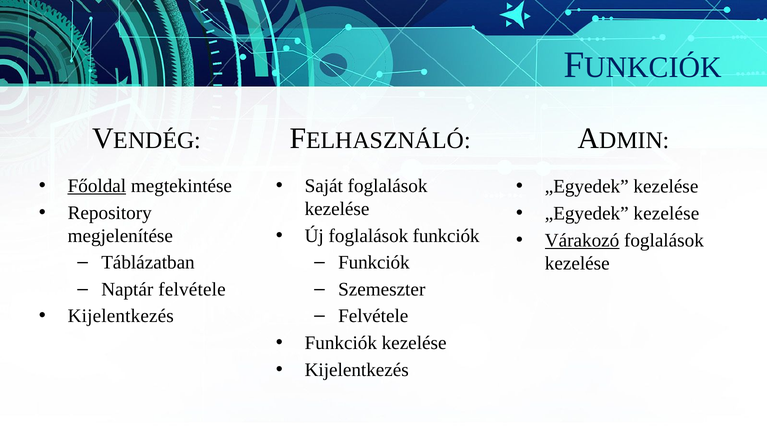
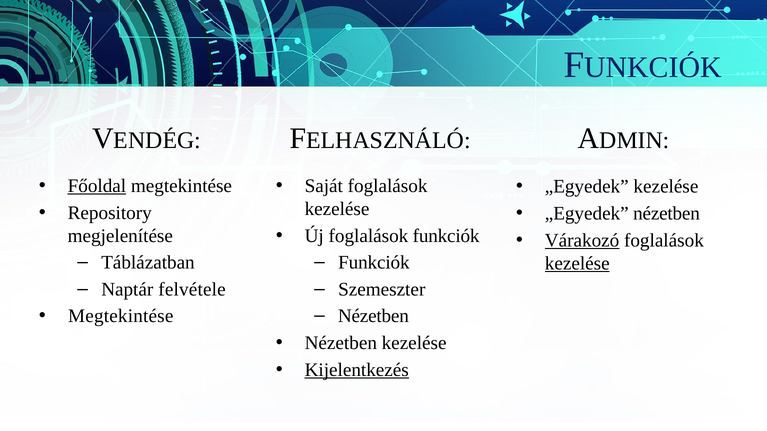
kezelése: kezelése -> nézetben (667, 214)
kezelése underline: none -> present (577, 264)
Kijelentkezés: Kijelentkezés -> Megtekintése (121, 317)
Felvétele: Felvétele -> Nézetben (373, 317)
Funkciók: Funkciók -> Nézetben (341, 343)
Kijelentkezés underline: none -> present (357, 370)
